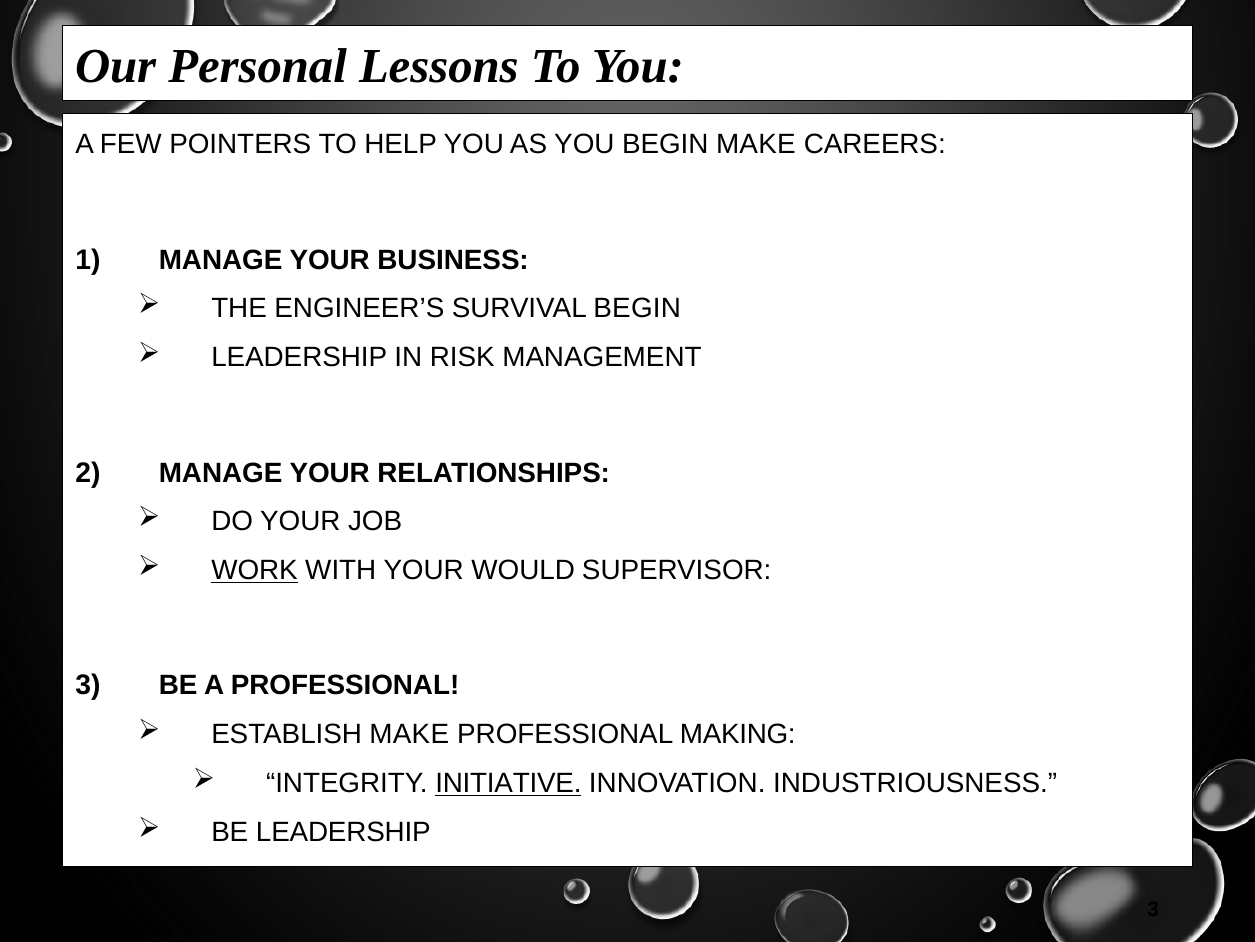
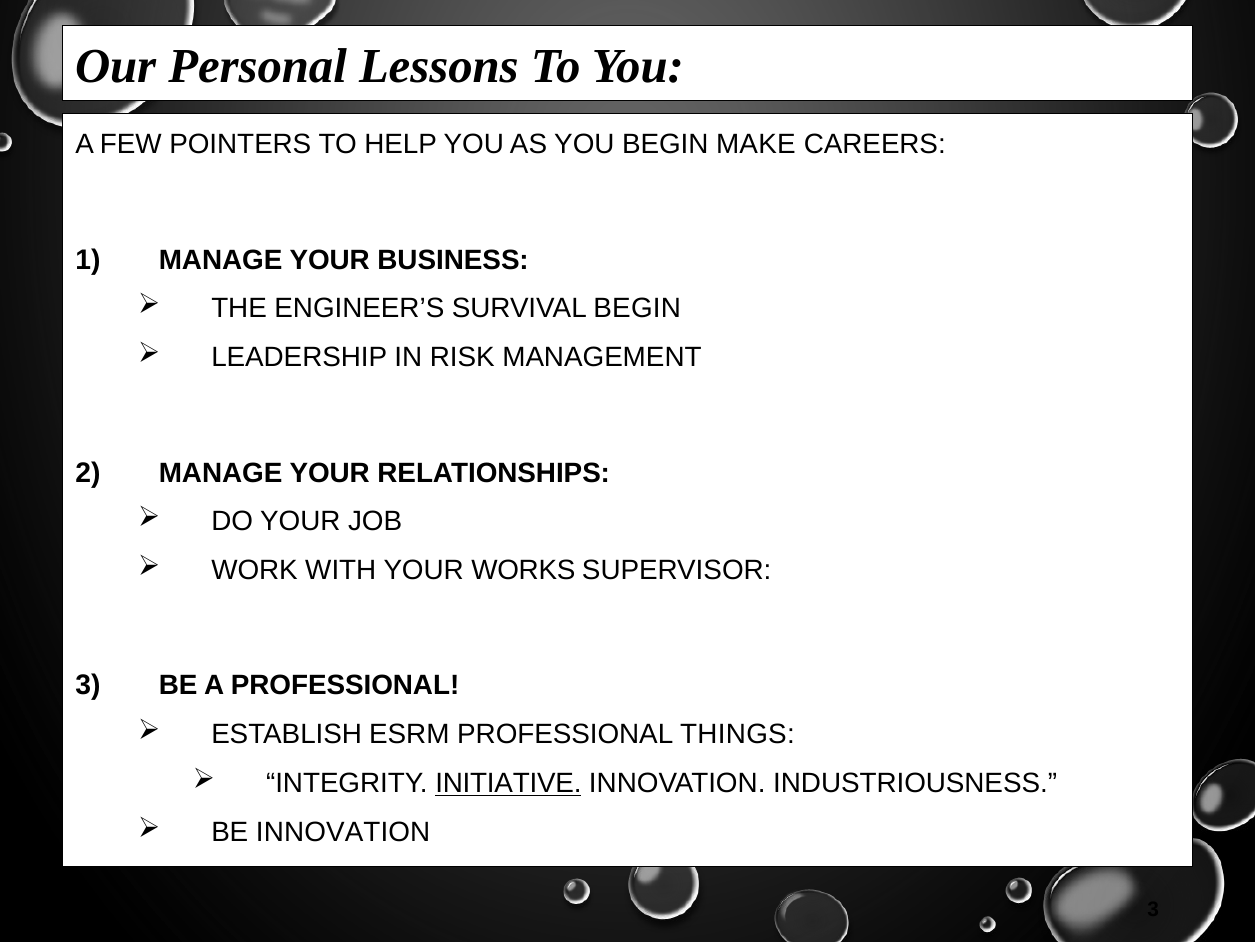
WORK underline: present -> none (255, 570)
WOULD: WOULD -> WORKS (523, 570)
ESTABLISH MAKE: MAKE -> ESRM (409, 734)
MAKING: MAKING -> THINGS (737, 734)
BE LEADERSHIP: LEADERSHIP -> INNOVATION (343, 832)
